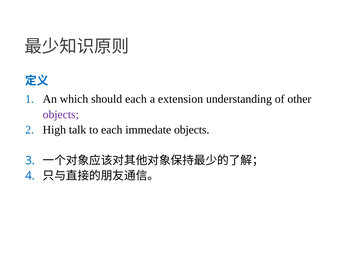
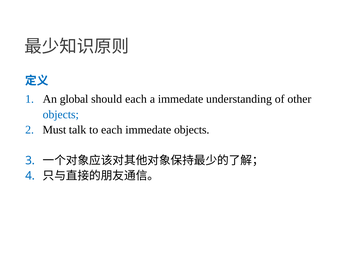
which: which -> global (74, 99)
a extension: extension -> immedate (181, 99)
objects colour: purple -> blue (61, 114)
High: High -> Must (54, 130)
